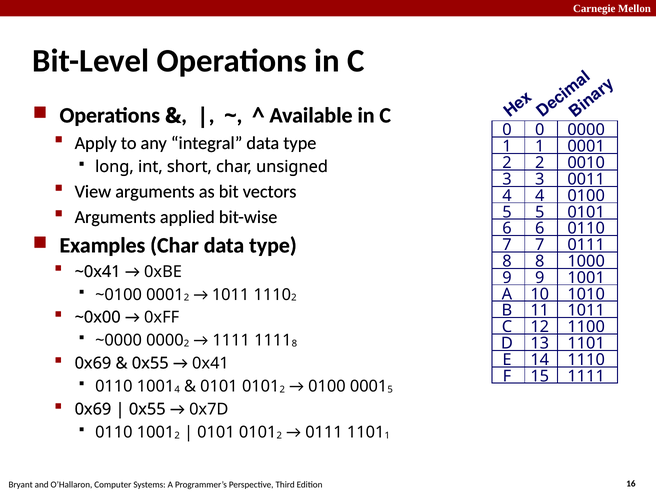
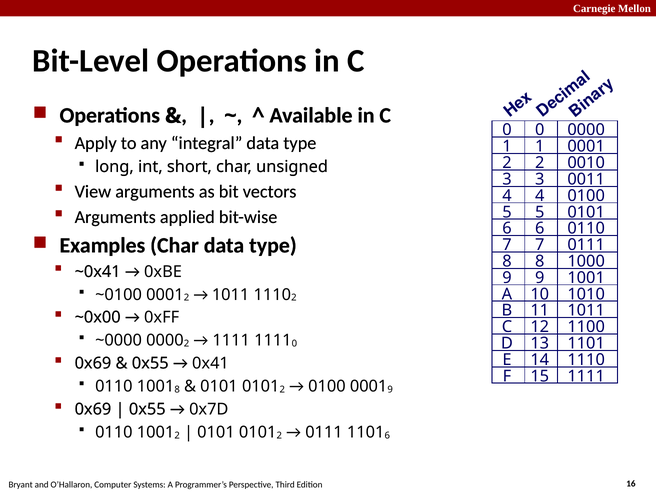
8: 8 -> 0 (294, 344)
4: 4 -> 8 (177, 390)
5: 5 -> 9 (390, 390)
1: 1 -> 6 (387, 436)
